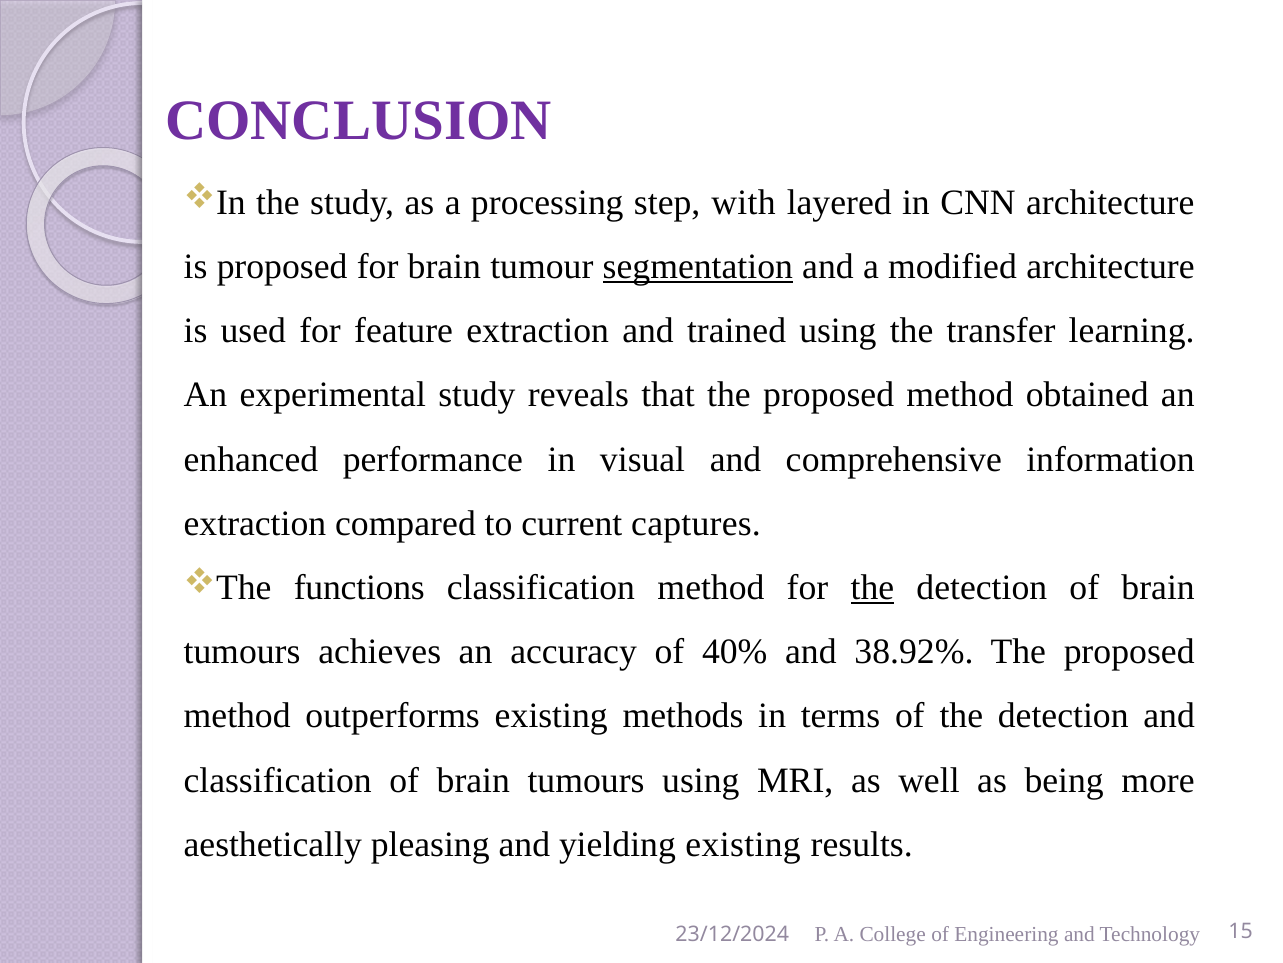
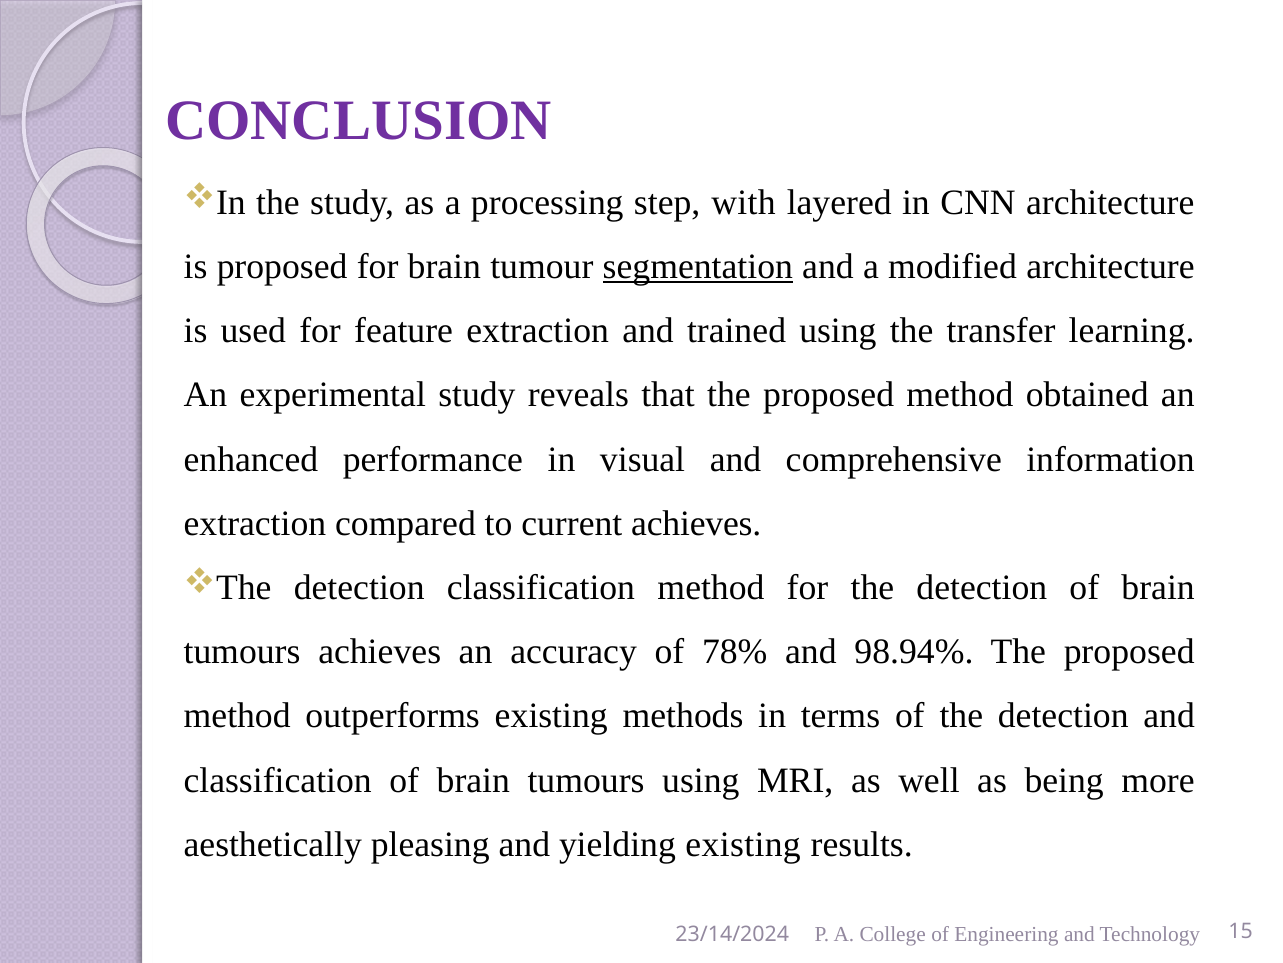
current captures: captures -> achieves (696, 523)
functions: functions -> detection (359, 587)
the underline: present -> none (872, 587)
40%: 40% -> 78% (735, 651)
38.92%: 38.92% -> 98.94% (914, 651)
23/12/2024: 23/12/2024 -> 23/14/2024 (732, 934)
